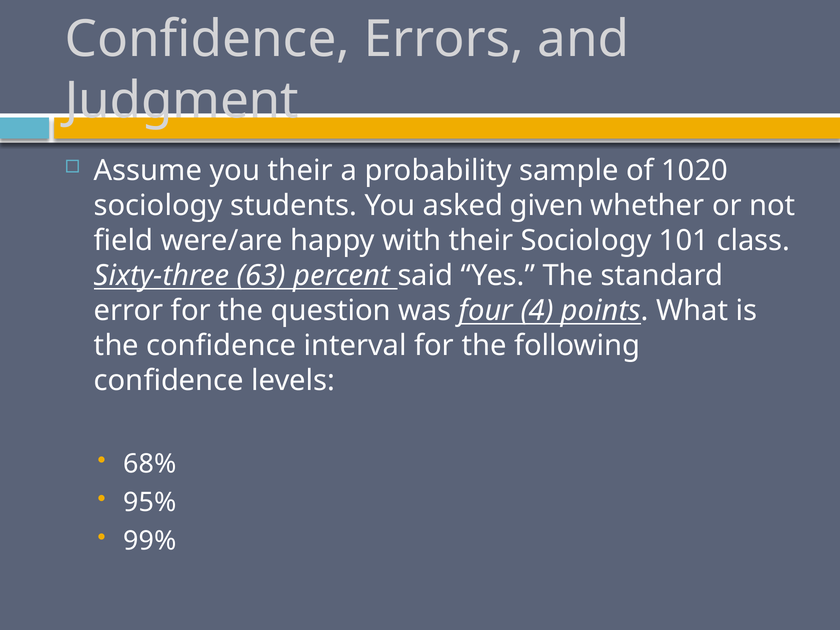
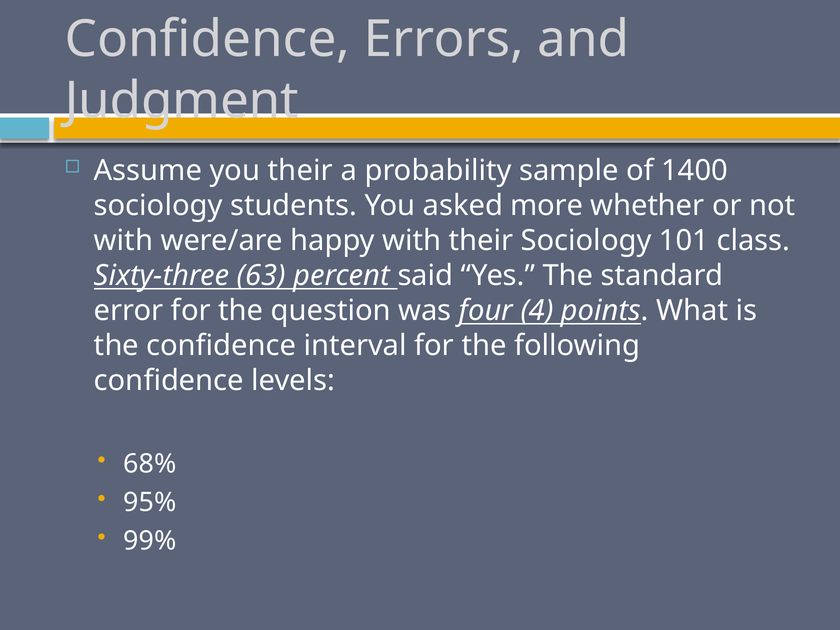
1020: 1020 -> 1400 (695, 171)
given: given -> more (547, 206)
field: field -> with (124, 241)
